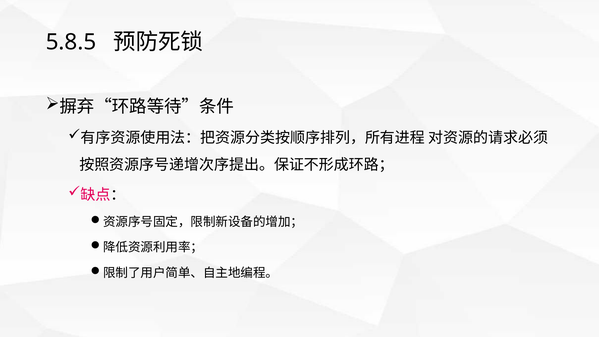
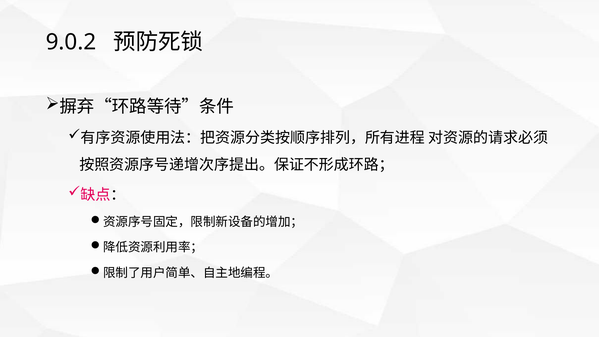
5.8.5: 5.8.5 -> 9.0.2 (71, 42)
